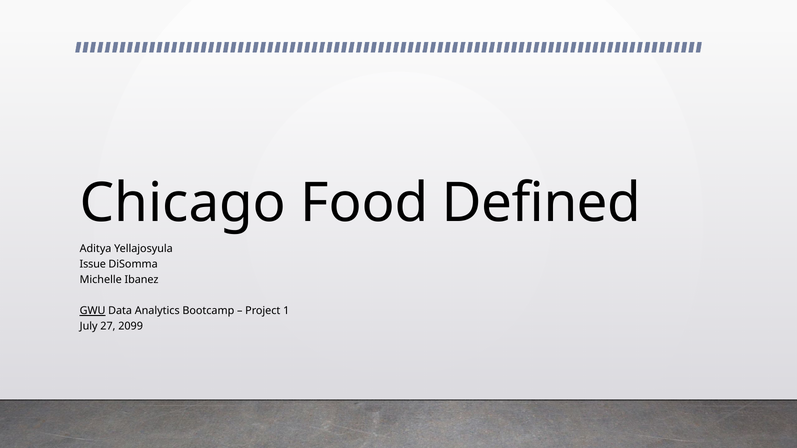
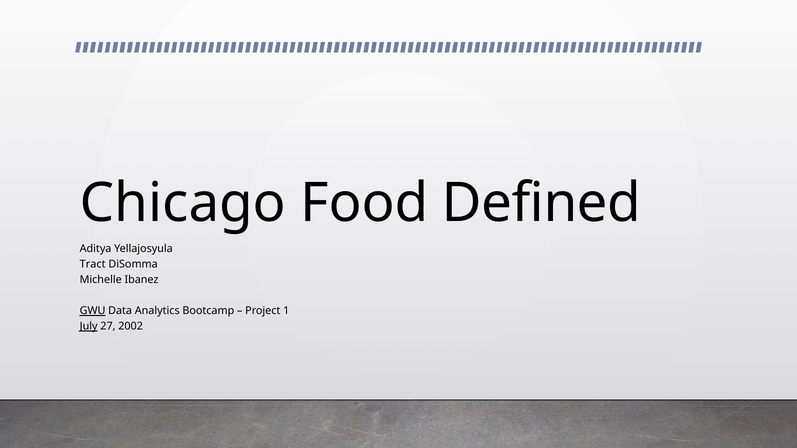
Issue: Issue -> Tract (93, 264)
July underline: none -> present (89, 327)
2099: 2099 -> 2002 (131, 327)
